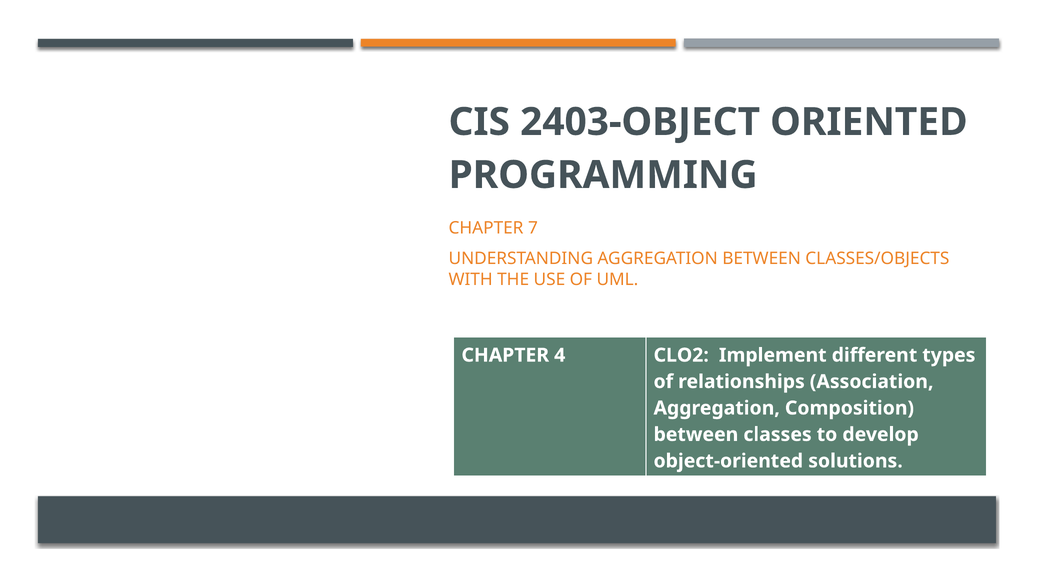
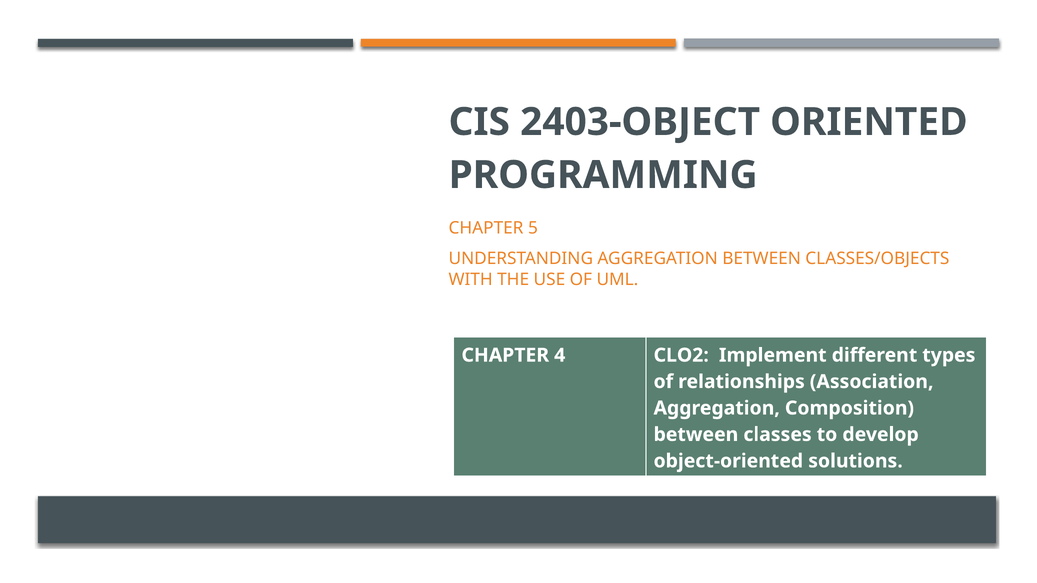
7: 7 -> 5 (533, 228)
